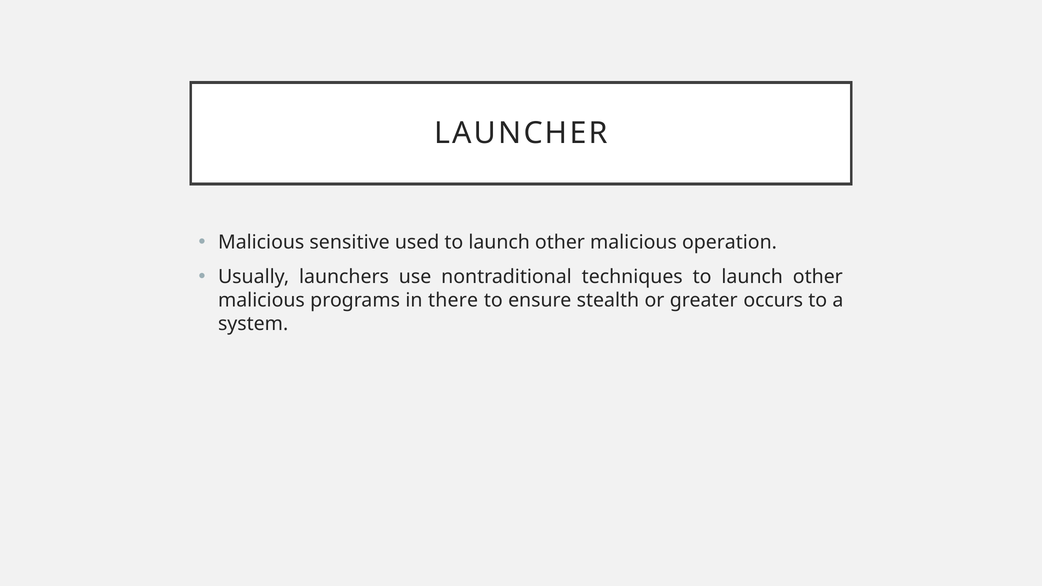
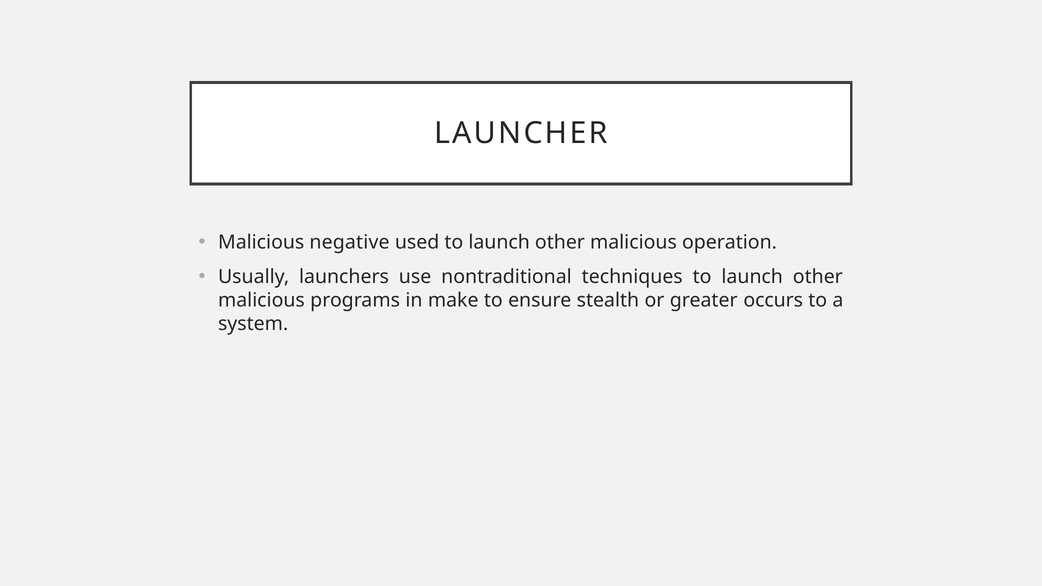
sensitive: sensitive -> negative (350, 242)
there: there -> make (453, 300)
